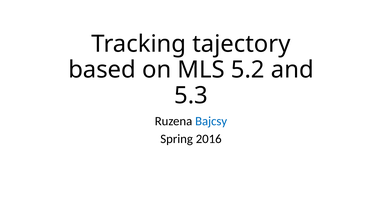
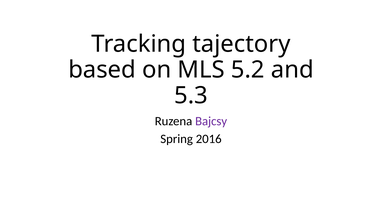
Bajcsy colour: blue -> purple (211, 121)
